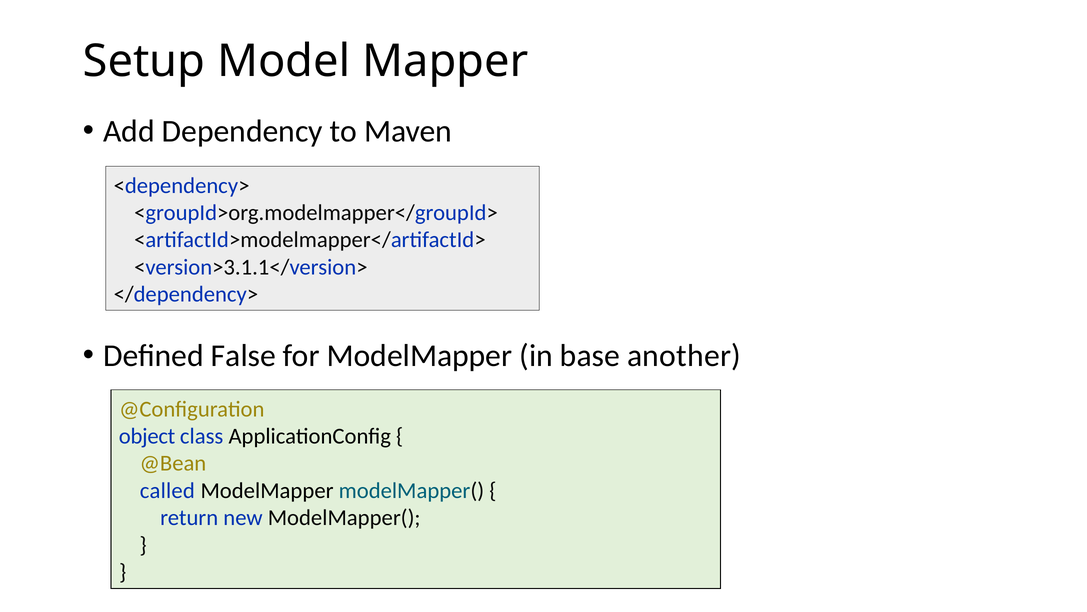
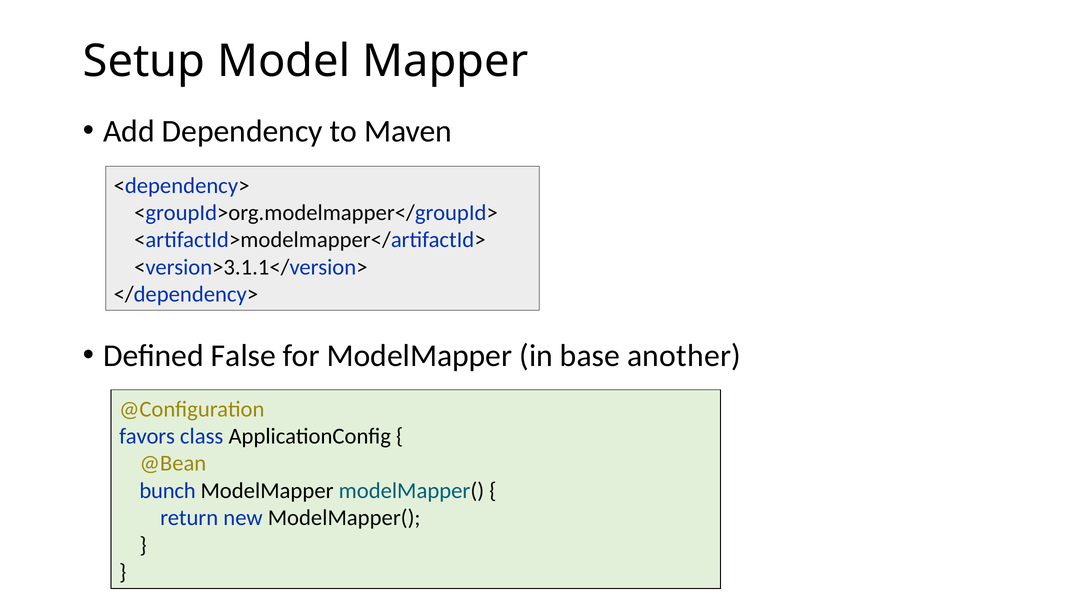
object: object -> favors (147, 436)
called: called -> bunch (168, 490)
